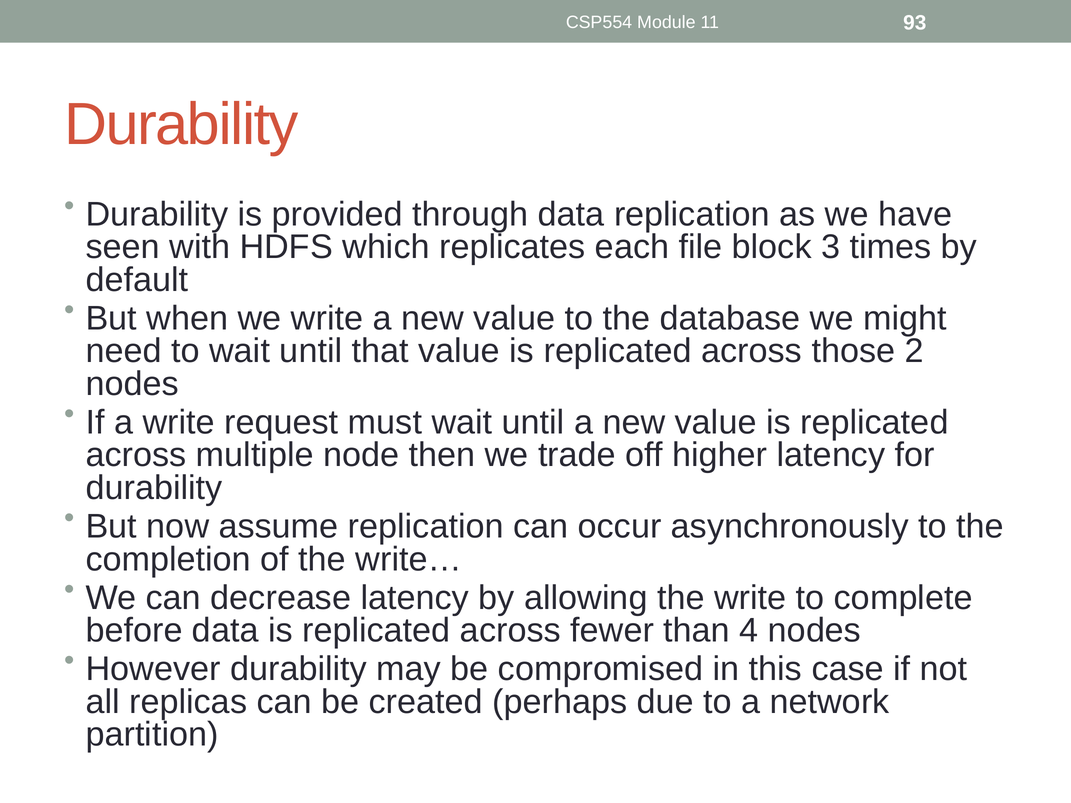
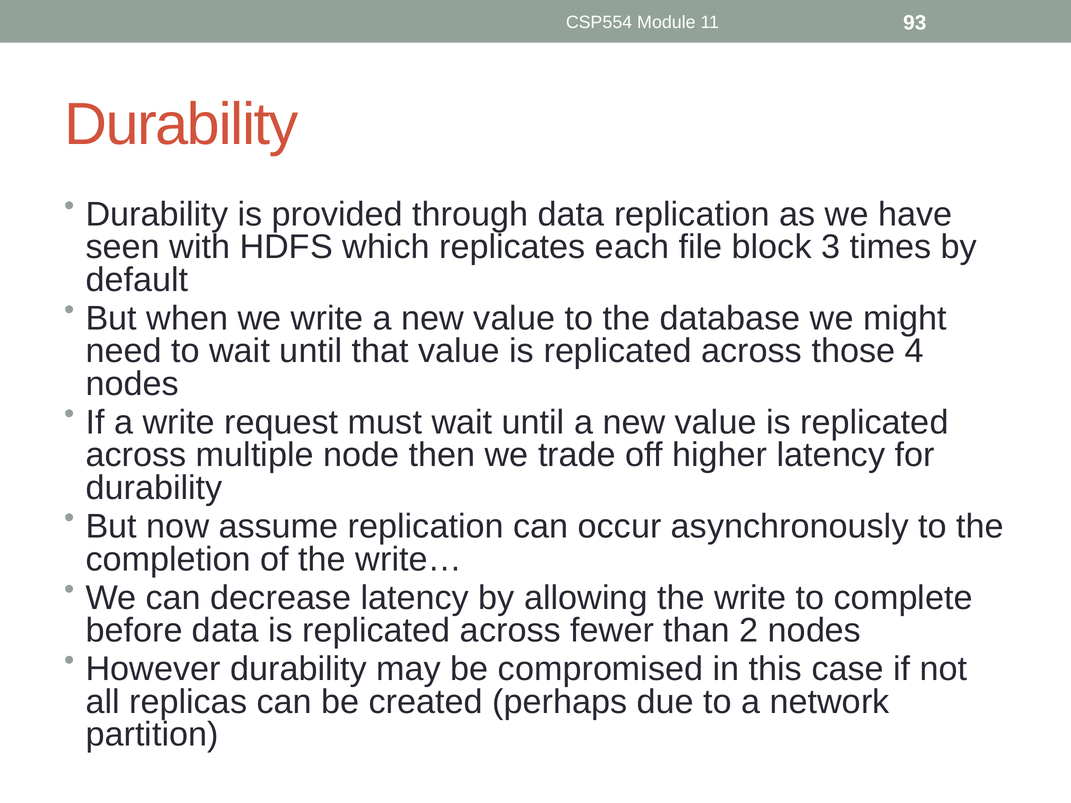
2: 2 -> 4 (914, 351)
4: 4 -> 2 (749, 631)
